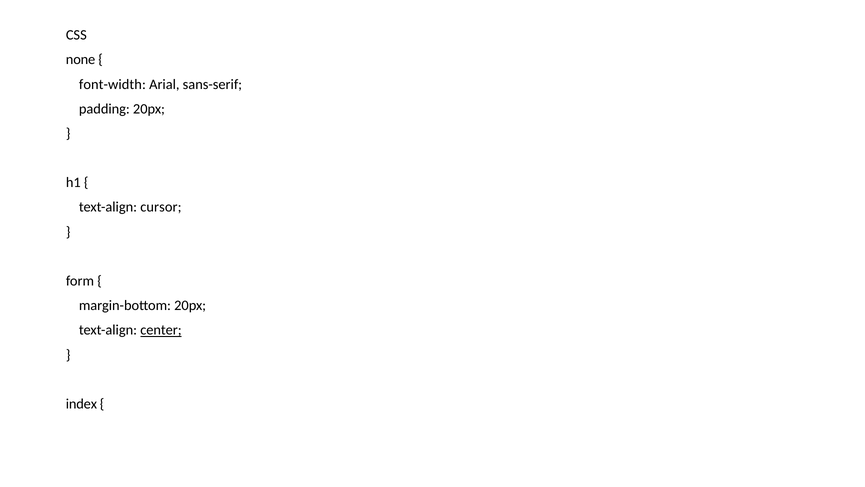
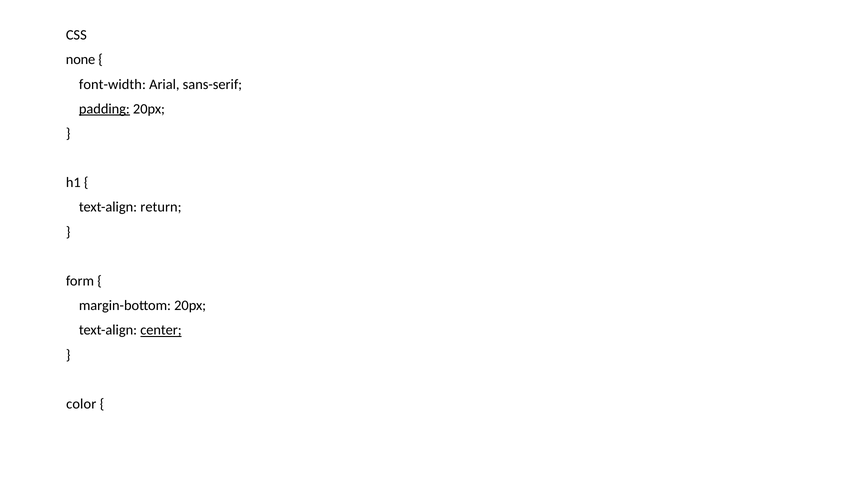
padding underline: none -> present (104, 109)
cursor: cursor -> return (161, 207)
index: index -> color (81, 404)
